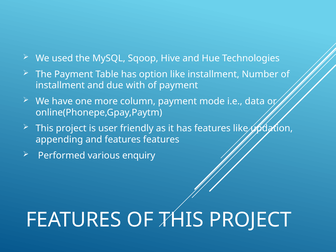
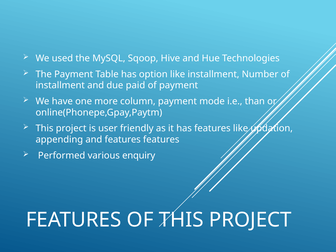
with: with -> paid (135, 85)
data: data -> than (255, 101)
